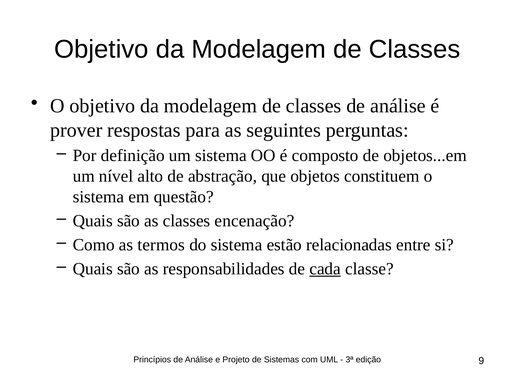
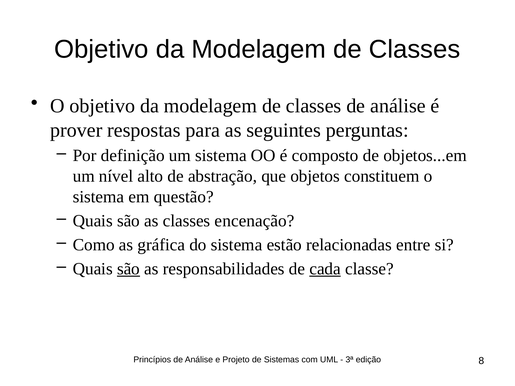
termos: termos -> gráfica (161, 245)
são underline: none -> present (128, 269)
9: 9 -> 8 (481, 361)
